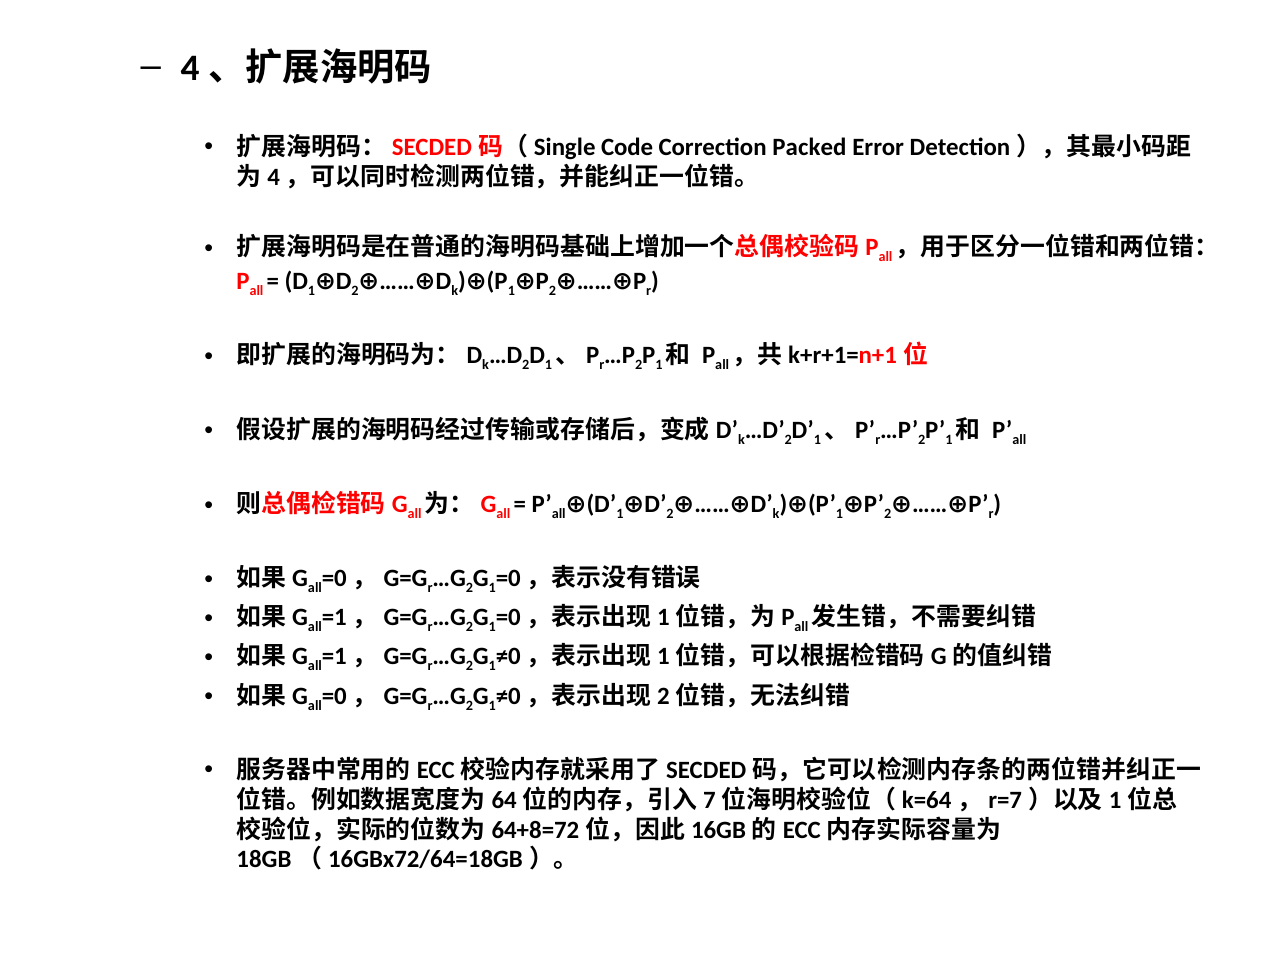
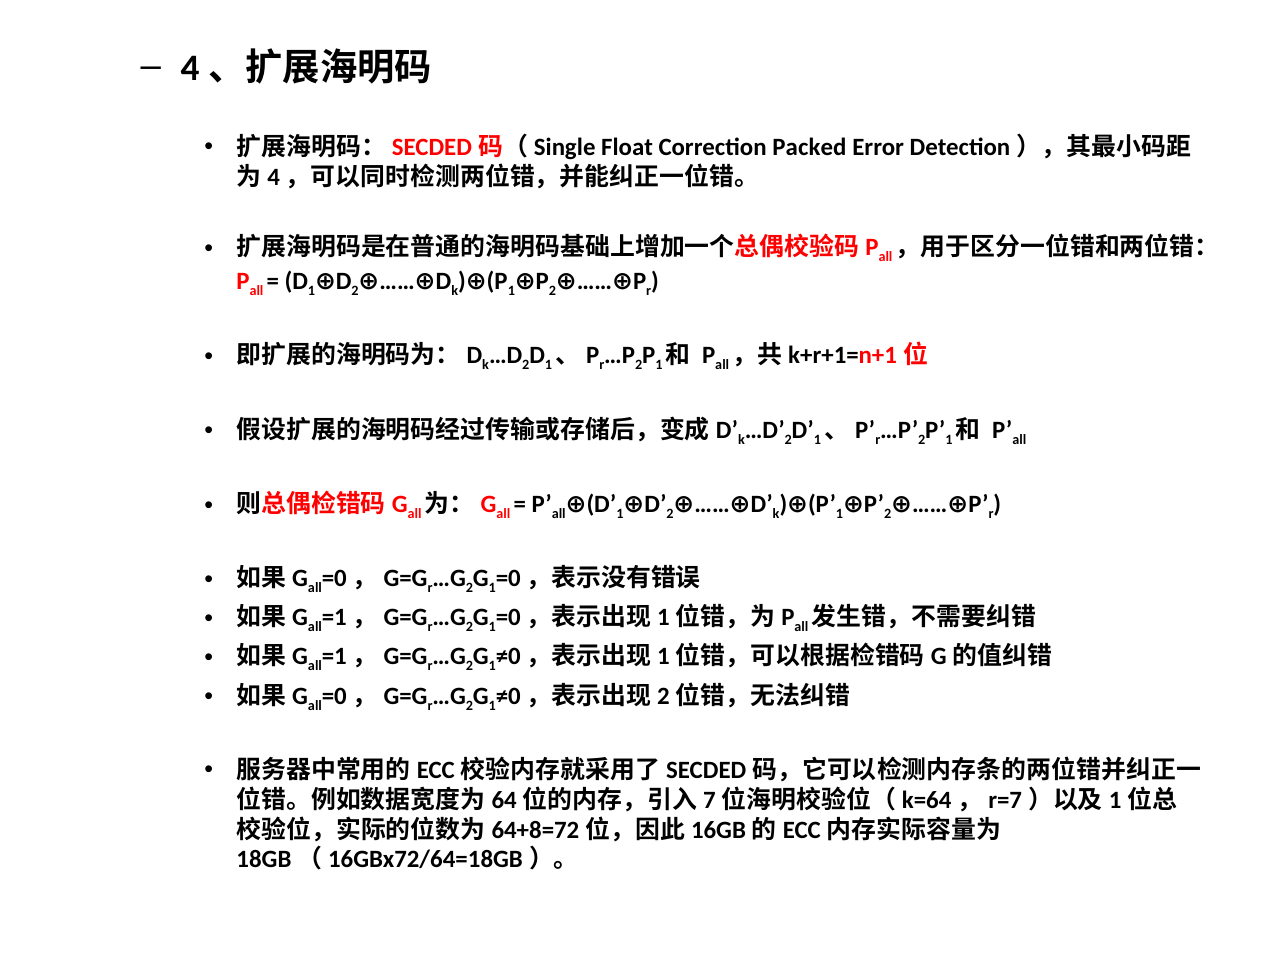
Code: Code -> Float (627, 147)
